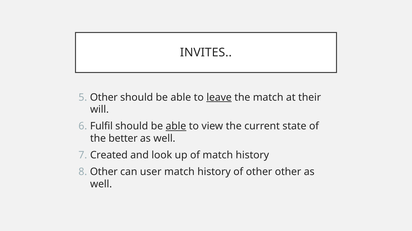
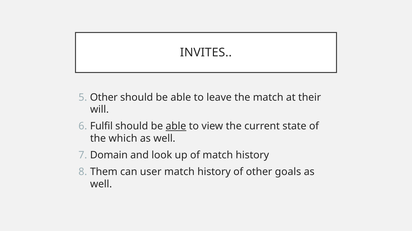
leave underline: present -> none (219, 98)
better: better -> which (123, 139)
Created: Created -> Domain (109, 156)
Other: Other -> Them (104, 172)
other other: other -> goals (288, 172)
